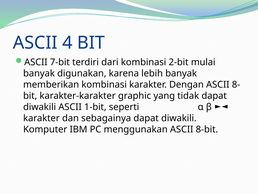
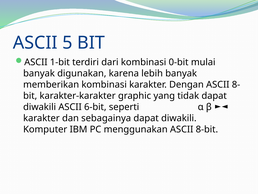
4: 4 -> 5 (67, 43)
7-bit: 7-bit -> 1-bit (60, 62)
2-bit: 2-bit -> 0-bit (179, 62)
1-bit: 1-bit -> 6-bit (95, 107)
